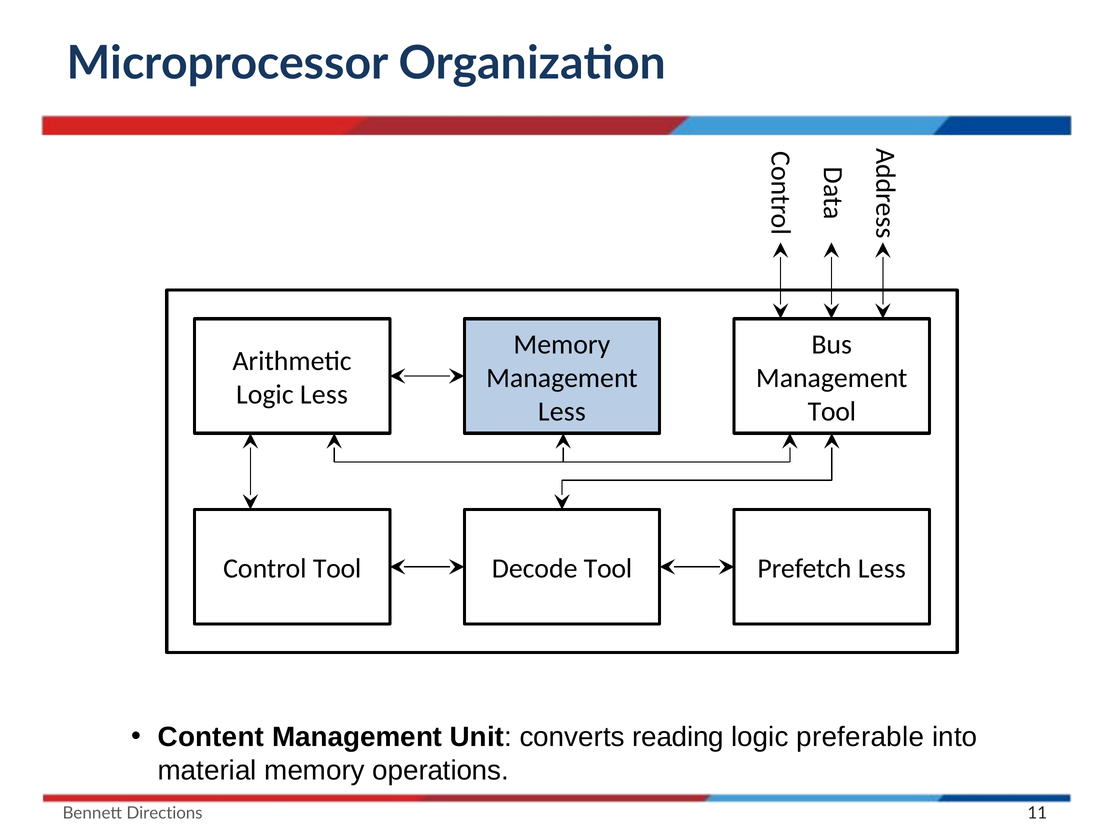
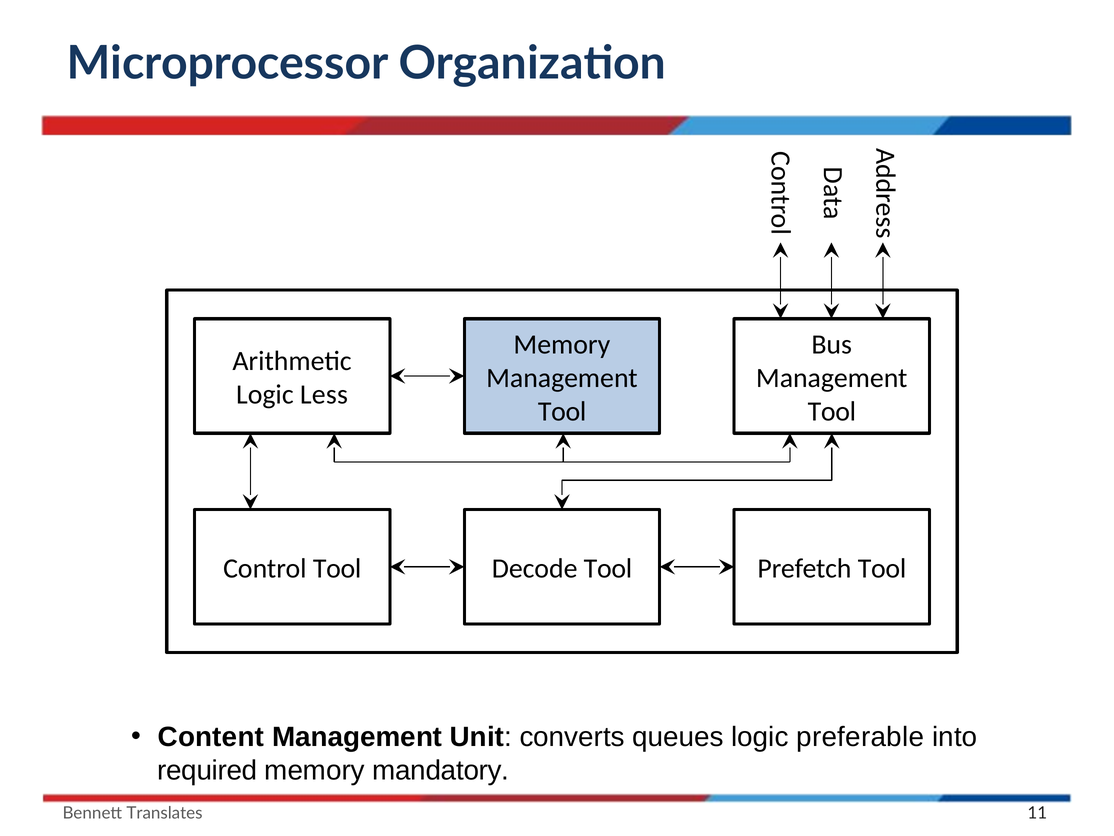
Less: Less -> Tool (562, 411)
Prefetch Less: Less -> Tool (882, 568)
reading: reading -> queues (678, 737)
material: material -> required (207, 770)
operations: operations -> mandatory (441, 770)
Directions: Directions -> Translates (164, 813)
